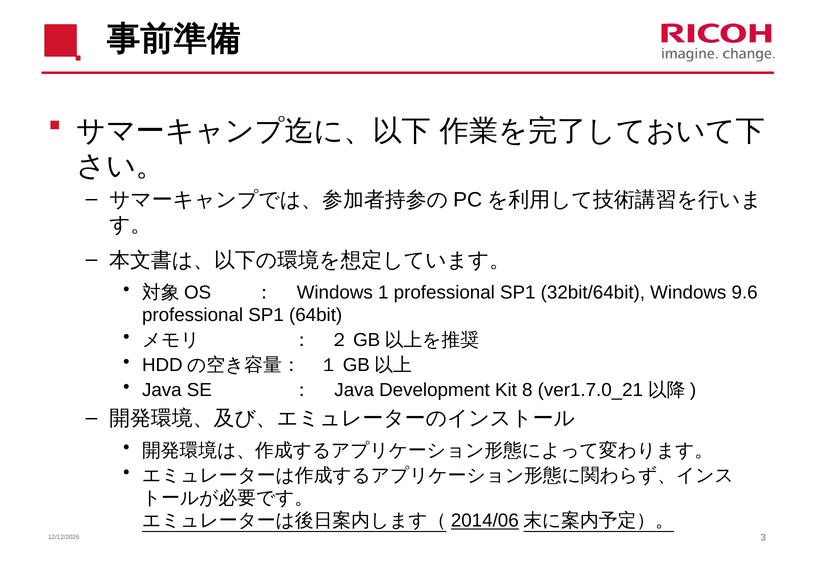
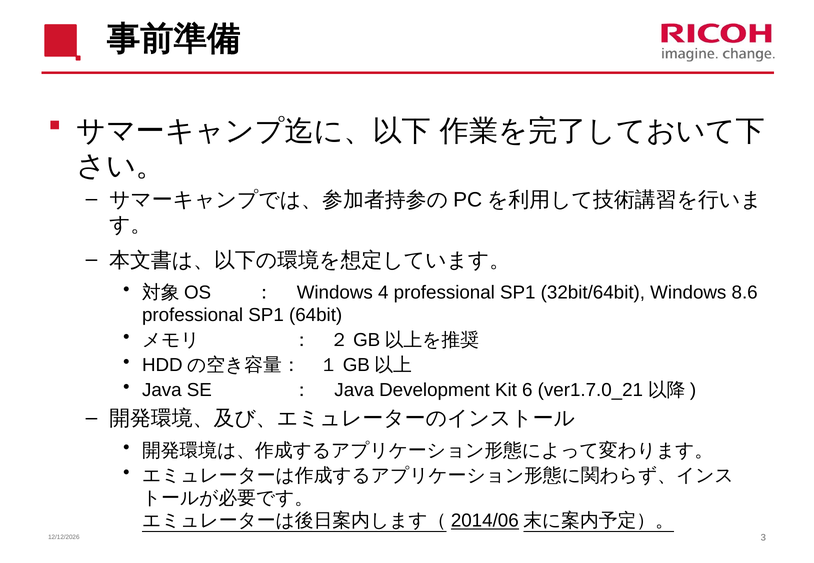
1: 1 -> 4 (383, 293)
9.6: 9.6 -> 8.6 (745, 293)
8: 8 -> 6 (527, 391)
